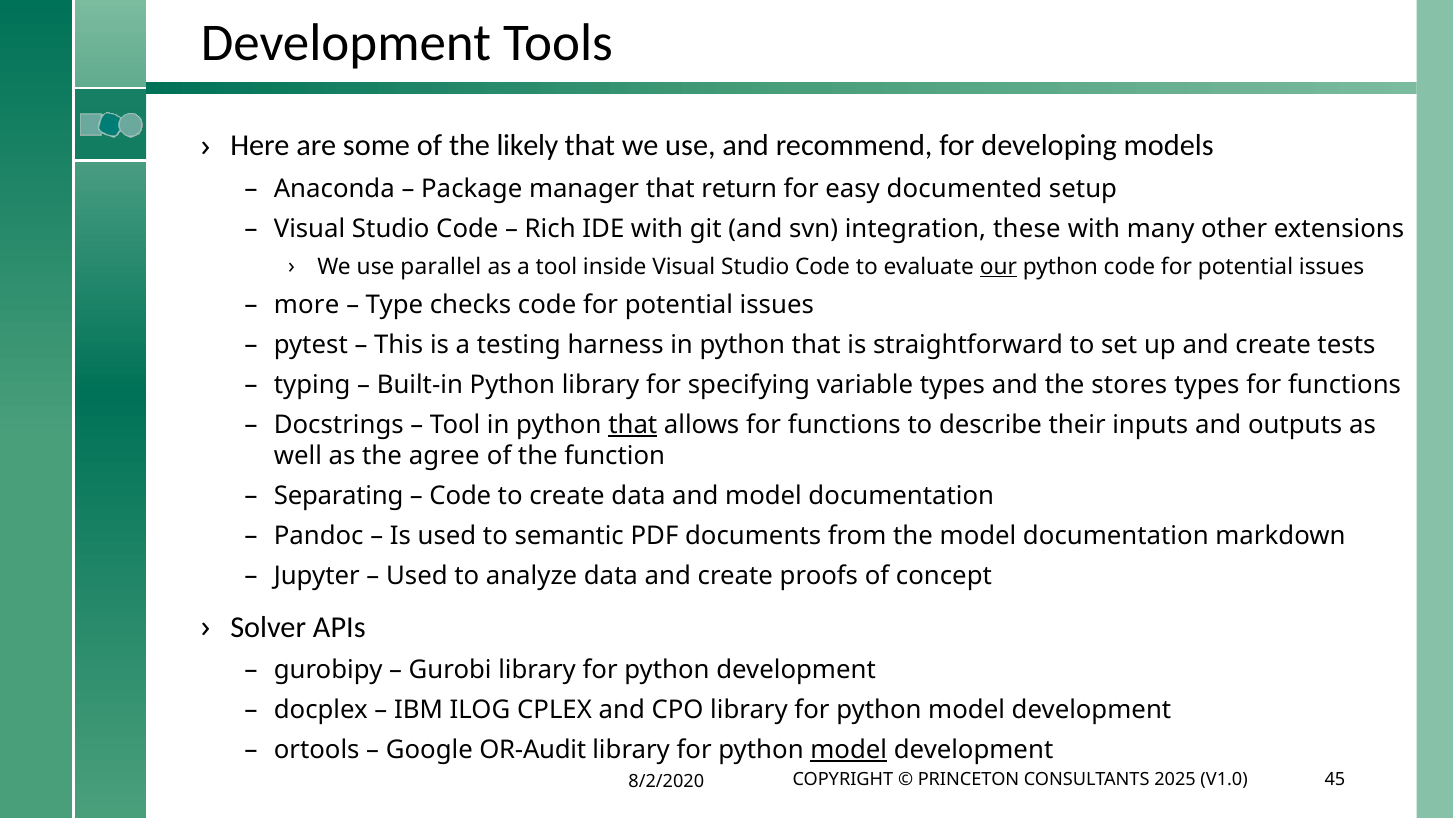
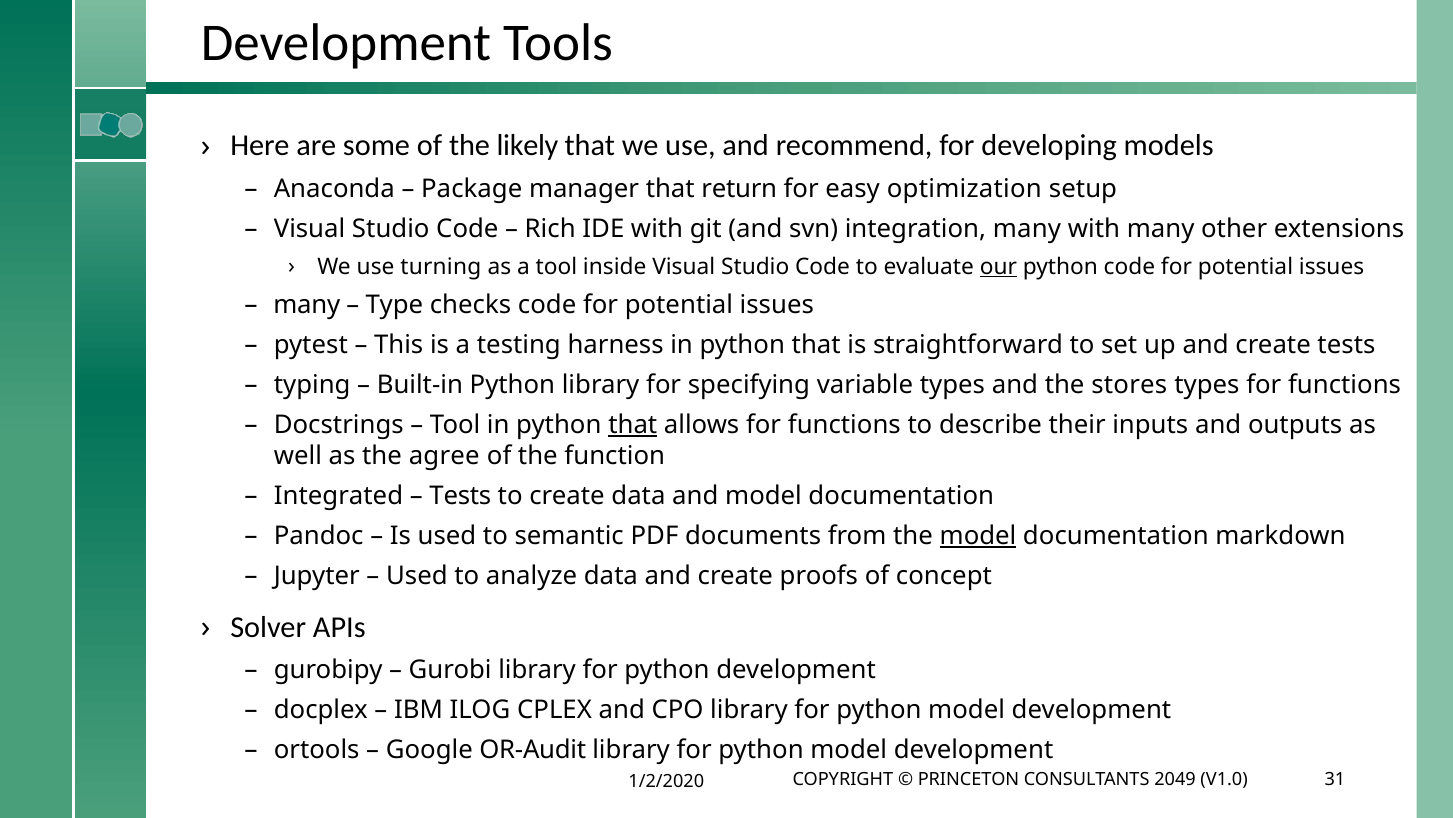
documented: documented -> optimization (964, 189)
integration these: these -> many (1027, 229)
parallel: parallel -> turning (441, 267)
more: more -> many (307, 305)
Separating: Separating -> Integrated (338, 496)
Code: Code -> Tests (460, 496)
model underline: none -> present (978, 536)
model underline: present -> none (849, 750)
2025: 2025 -> 2049 (1175, 779)
45: 45 -> 31 (1335, 779)
8/2/2020: 8/2/2020 -> 1/2/2020 (666, 781)
